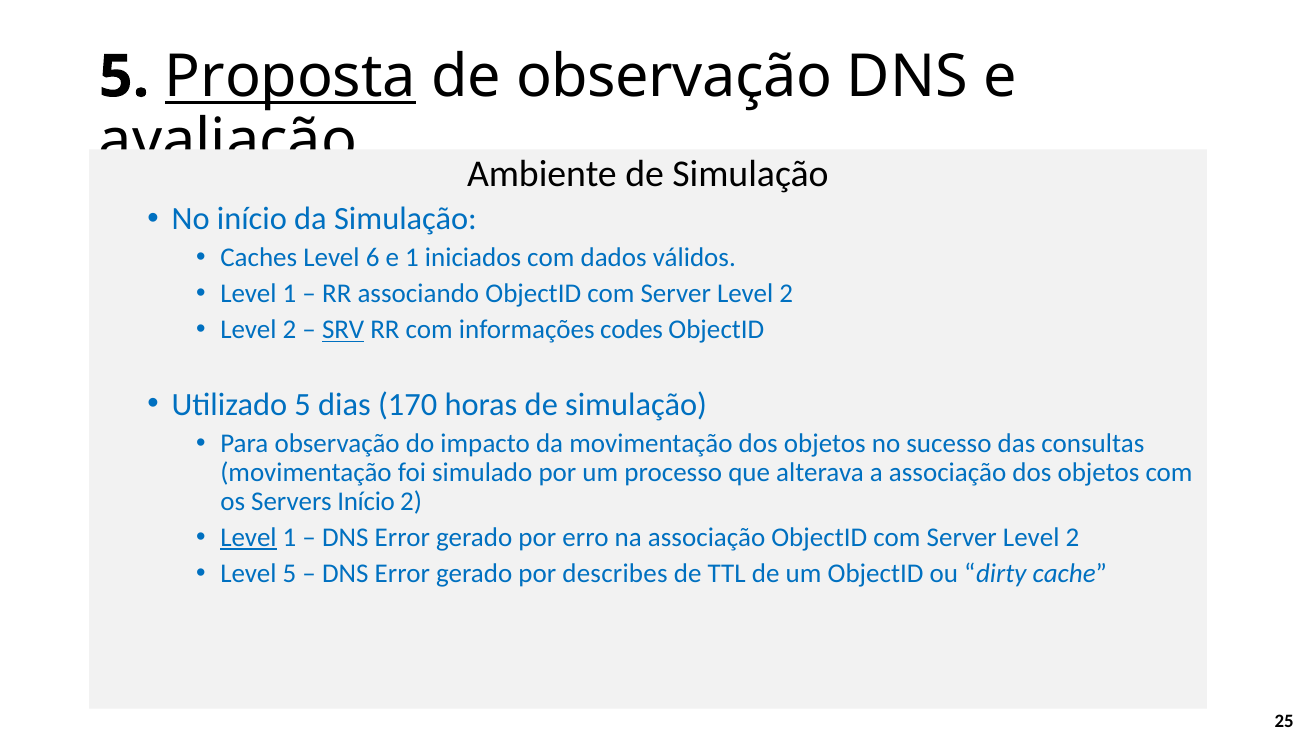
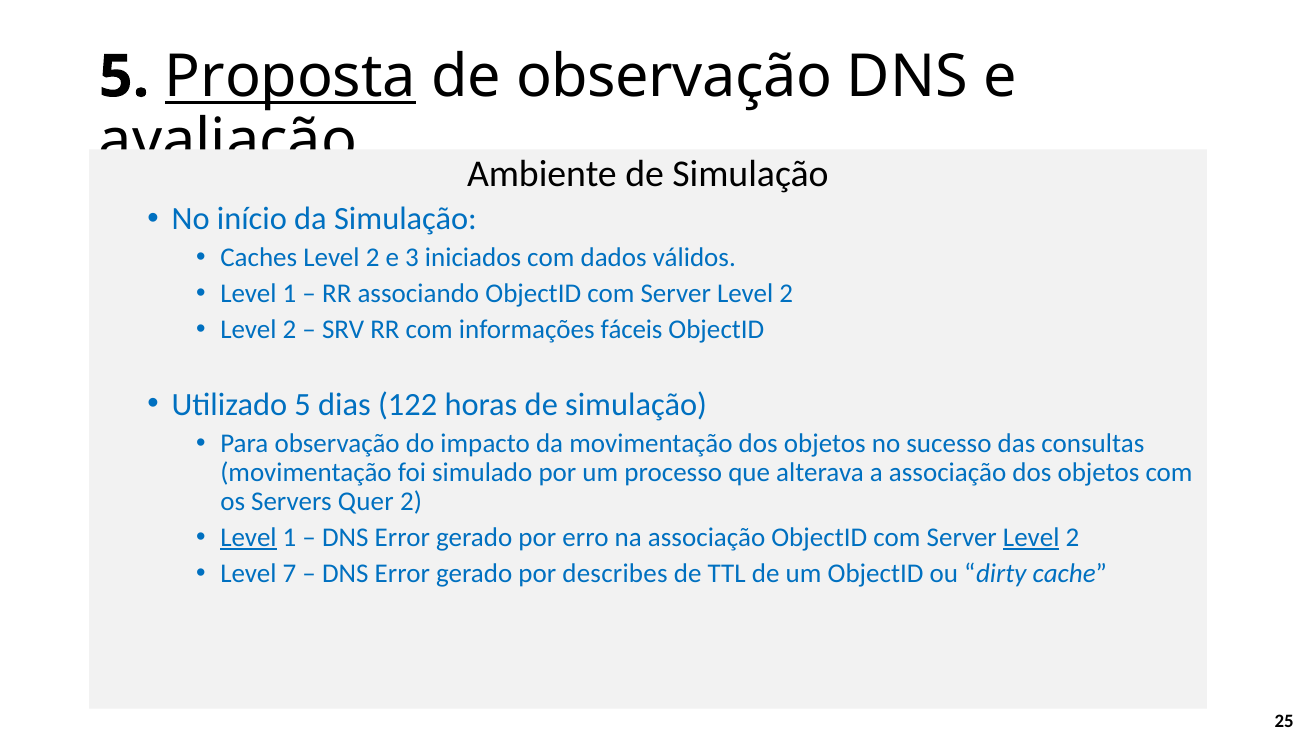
Caches Level 6: 6 -> 2 (373, 258)
e 1: 1 -> 3 (412, 258)
SRV underline: present -> none (343, 330)
codes: codes -> fáceis (632, 330)
170: 170 -> 122 (408, 404)
Servers Início: Início -> Quer (366, 502)
Level underline: none -> present (1031, 538)
Level 5: 5 -> 7 (290, 574)
